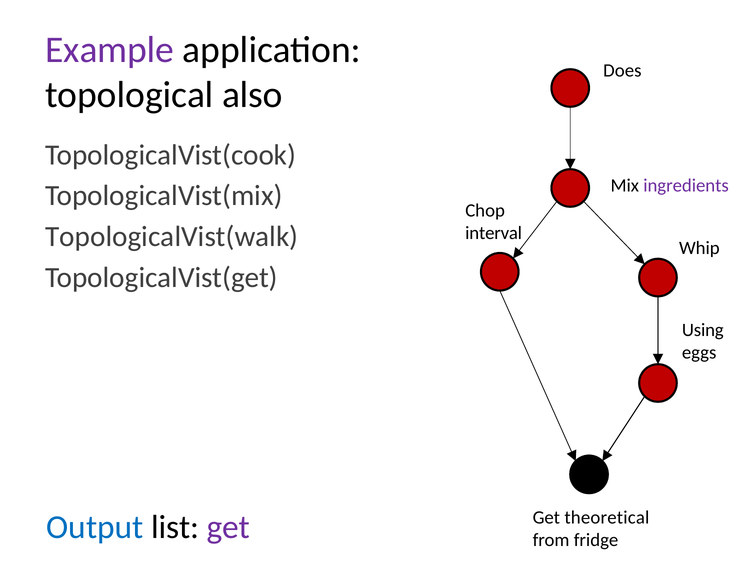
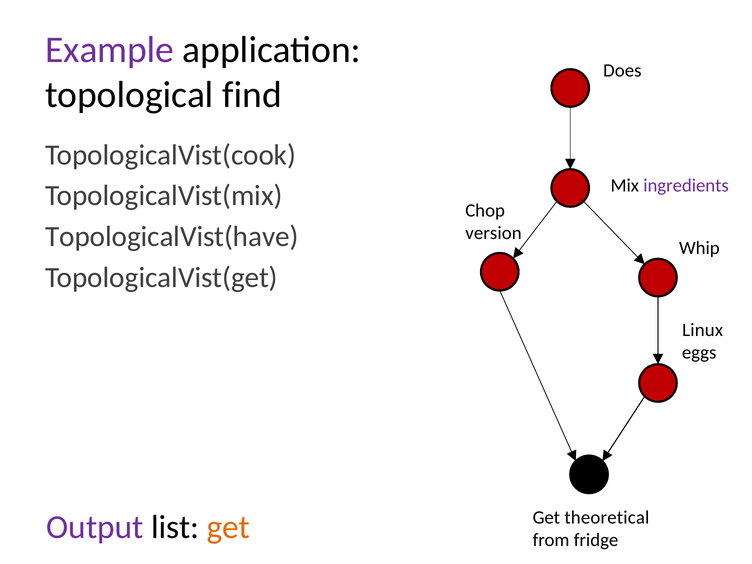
also: also -> find (252, 95)
TopologicalVist(walk: TopologicalVist(walk -> TopologicalVist(have (172, 237)
interval: interval -> version (494, 233)
Using: Using -> Linux (703, 330)
Output colour: blue -> purple (95, 527)
get colour: purple -> orange (228, 527)
